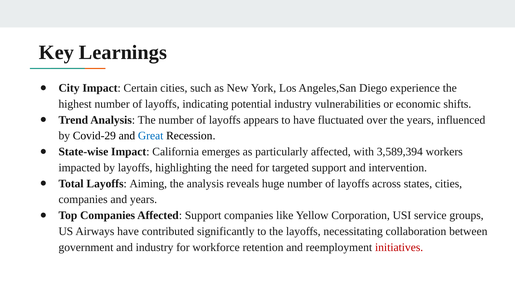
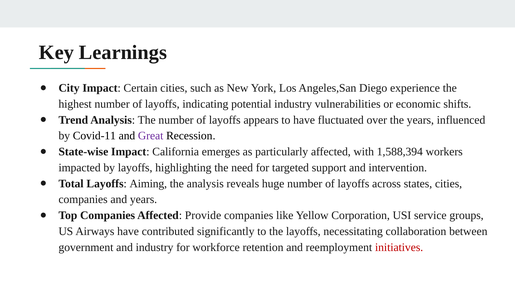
Covid-29: Covid-29 -> Covid-11 (94, 136)
Great colour: blue -> purple (151, 136)
3,589,394: 3,589,394 -> 1,588,394 (400, 152)
Affected Support: Support -> Provide (203, 215)
